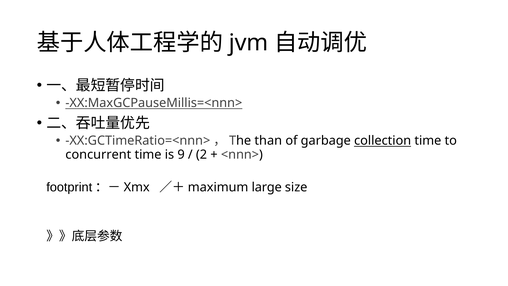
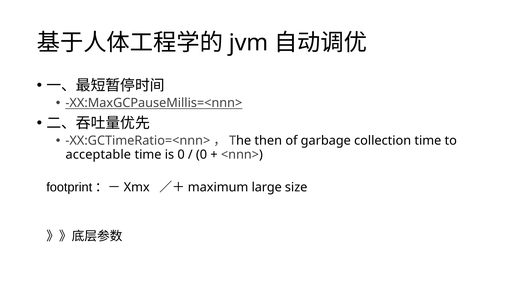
than: than -> then (268, 141)
collection underline: present -> none (383, 141)
concurrent: concurrent -> acceptable (98, 154)
is 9: 9 -> 0 (181, 154)
2: 2 -> 0 (202, 154)
